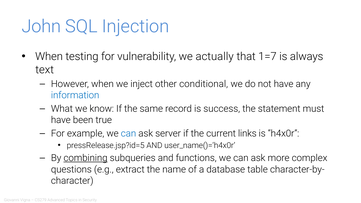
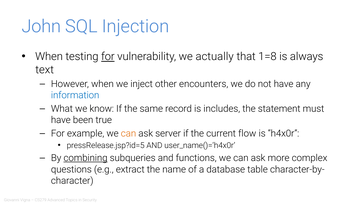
for underline: none -> present (108, 57)
1=7: 1=7 -> 1=8 (267, 57)
conditional: conditional -> encounters (204, 84)
success: success -> includes (222, 109)
can colour: blue -> orange (128, 133)
links: links -> flow (247, 133)
